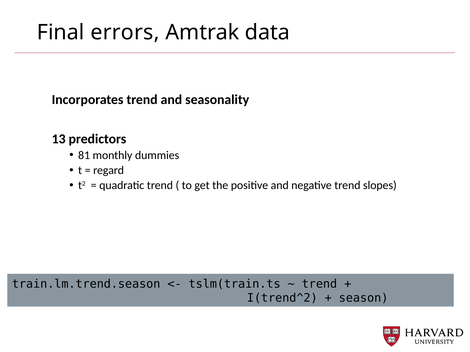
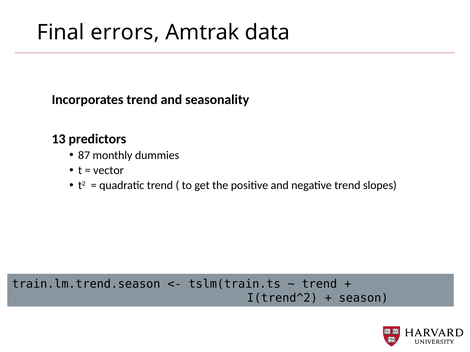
81: 81 -> 87 (84, 155)
regard: regard -> vector (108, 171)
